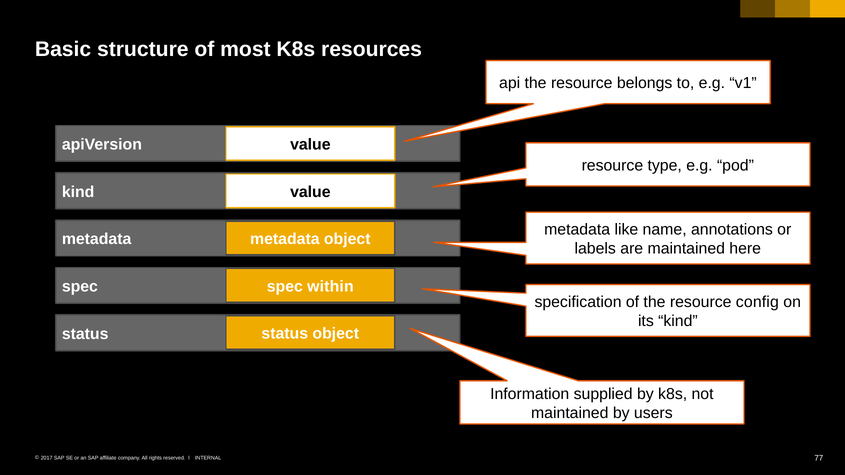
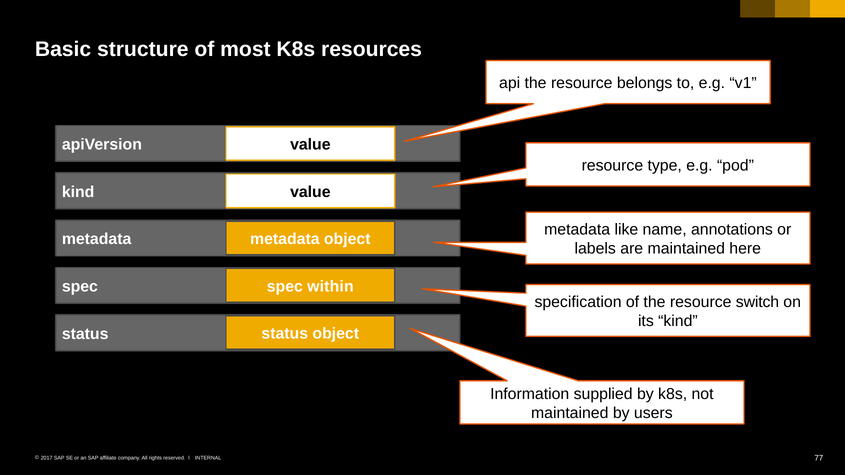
config: config -> switch (757, 302)
